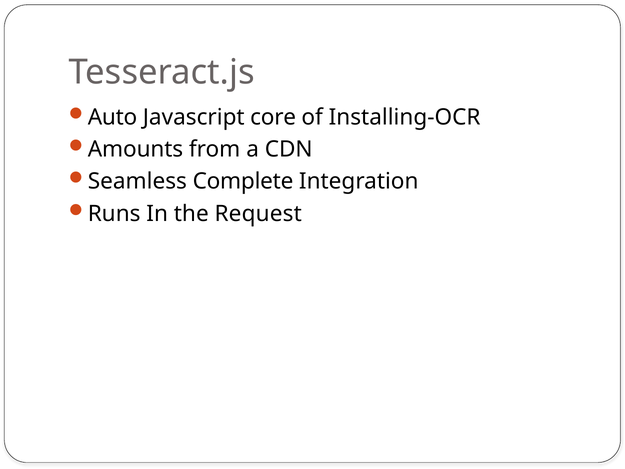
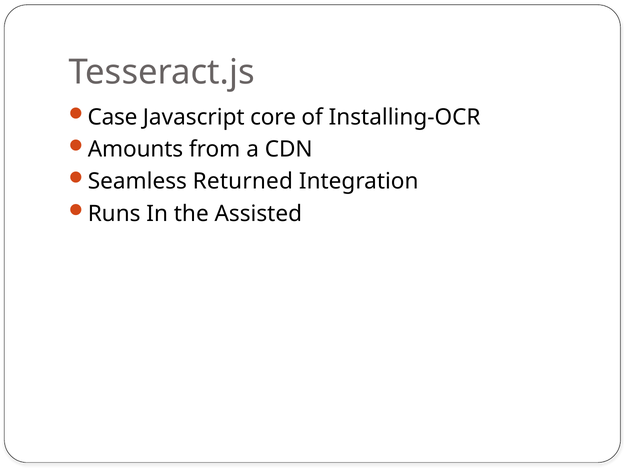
Auto: Auto -> Case (112, 117)
Complete: Complete -> Returned (243, 181)
Request: Request -> Assisted (258, 213)
